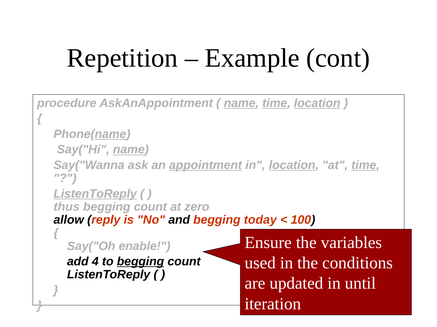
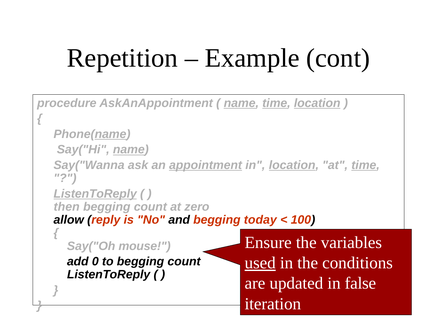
thus: thus -> then (67, 207)
enable: enable -> mouse (145, 247)
used underline: none -> present (260, 264)
4: 4 -> 0 (95, 262)
begging underline: present -> none (141, 262)
until: until -> false (360, 284)
